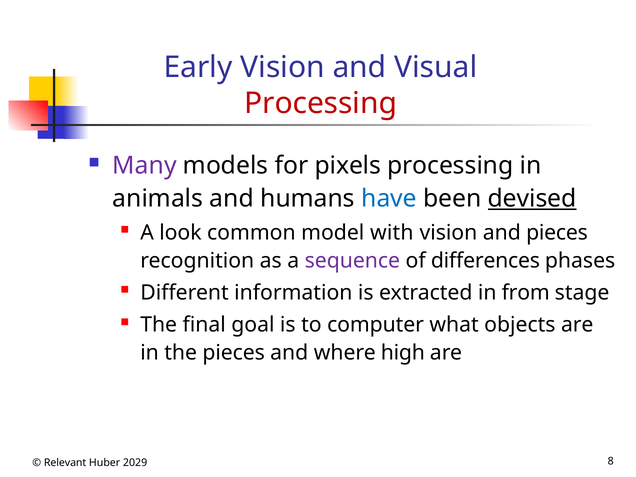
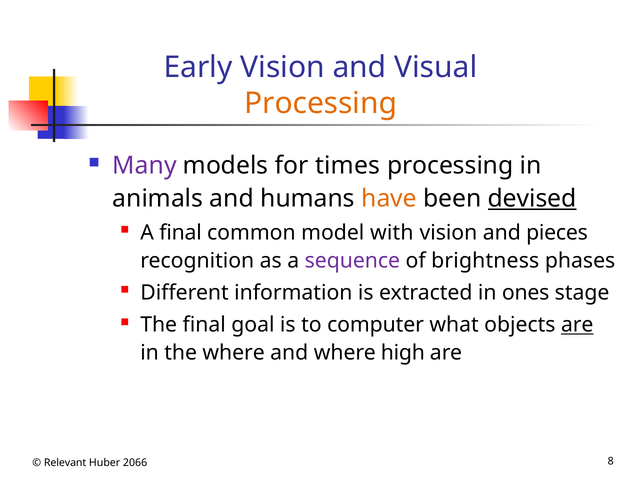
Processing colour: red -> orange (321, 103)
pixels: pixels -> times (348, 166)
have colour: blue -> orange (389, 198)
A look: look -> final (181, 233)
differences: differences -> brightness (485, 261)
from: from -> ones (526, 293)
are underline: none -> present (577, 325)
the pieces: pieces -> where (234, 353)
2029: 2029 -> 2066 (135, 463)
